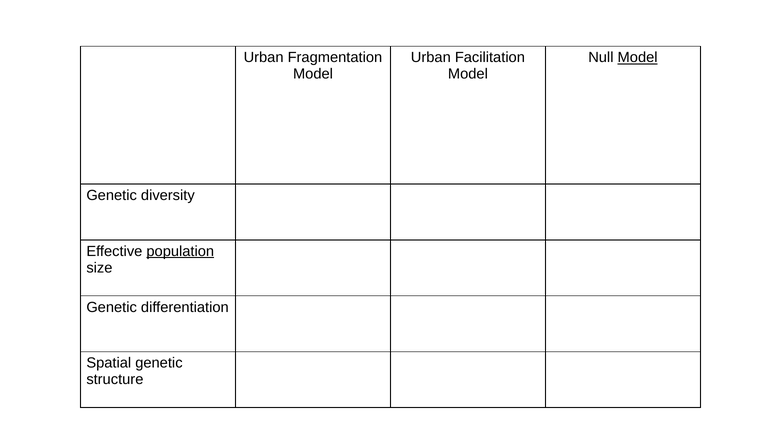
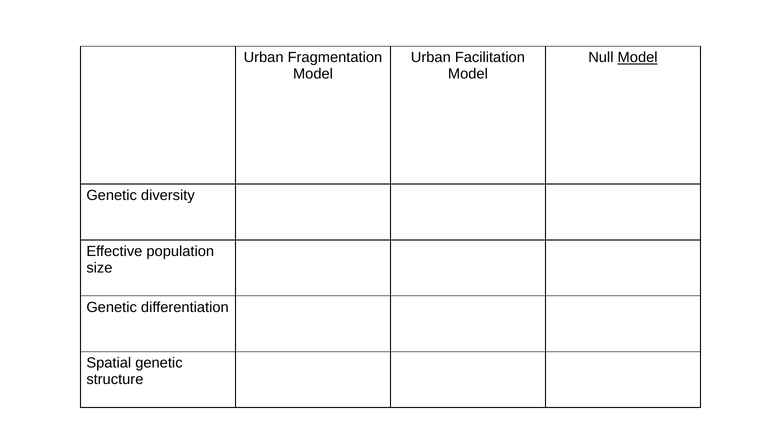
population underline: present -> none (180, 252)
